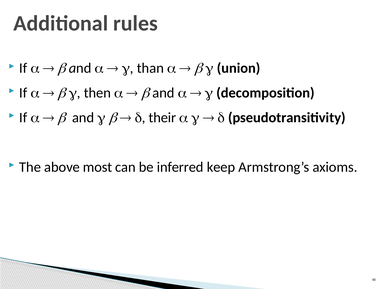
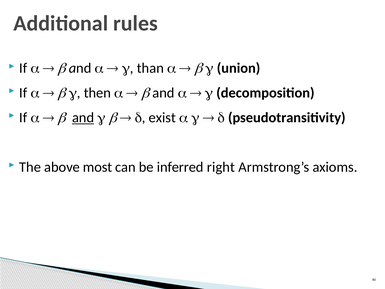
and underline: none -> present (83, 117)
their: their -> exist (162, 117)
keep: keep -> right (221, 167)
